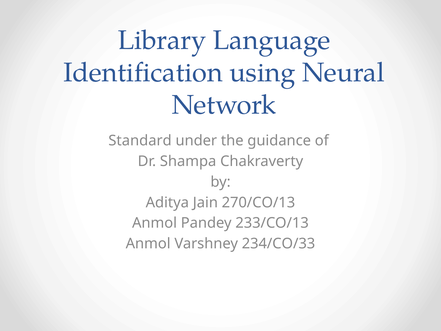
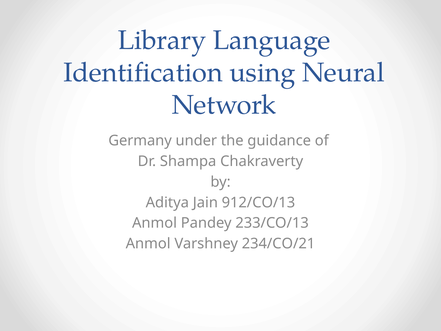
Standard: Standard -> Germany (140, 141)
270/CO/13: 270/CO/13 -> 912/CO/13 (258, 202)
234/CO/33: 234/CO/33 -> 234/CO/21 (278, 244)
